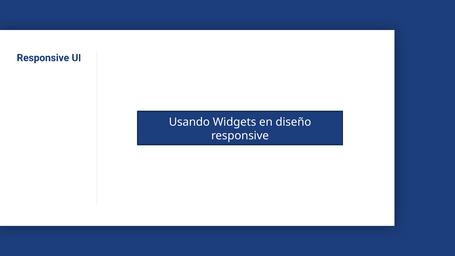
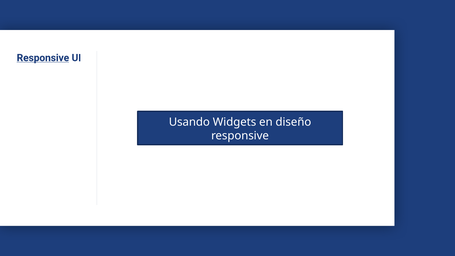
Responsive underline: none -> present (43, 58)
